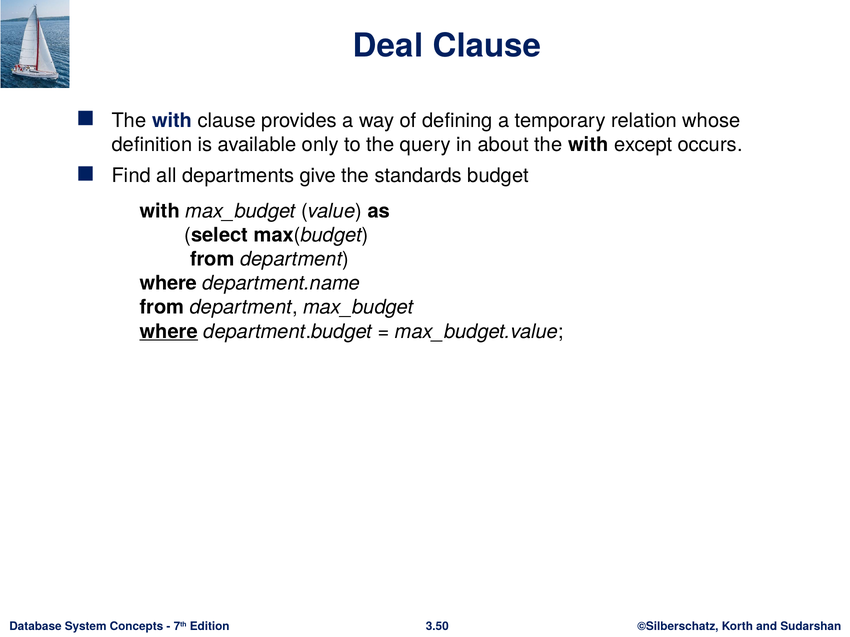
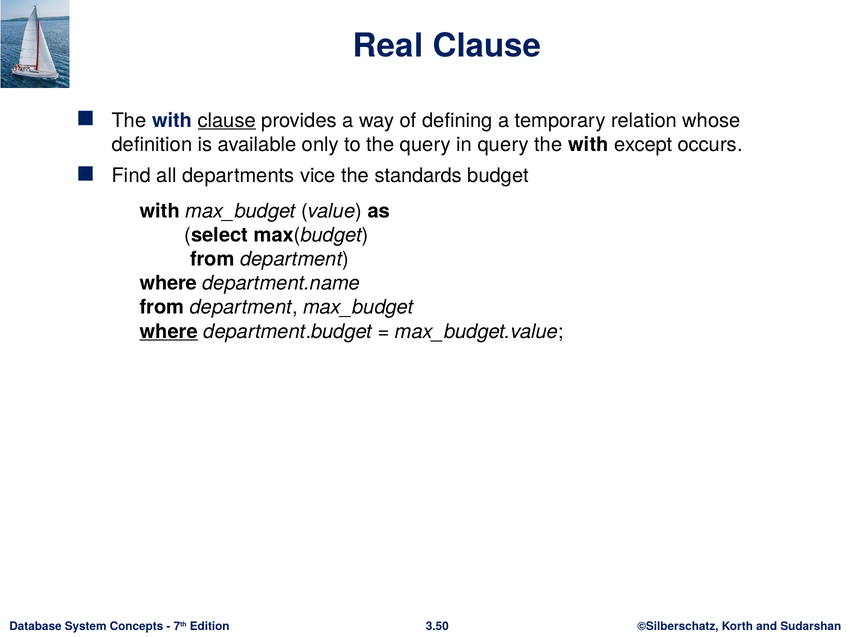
Deal: Deal -> Real (388, 46)
clause underline: none -> present (227, 121)
in about: about -> query (503, 145)
give: give -> vice (318, 176)
